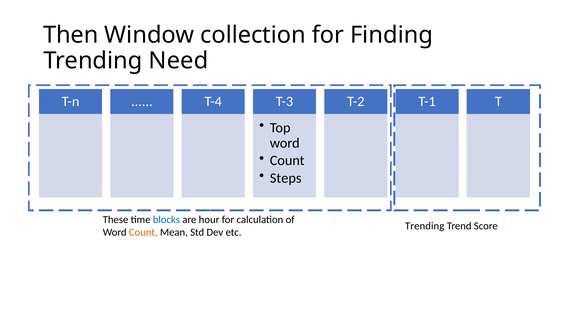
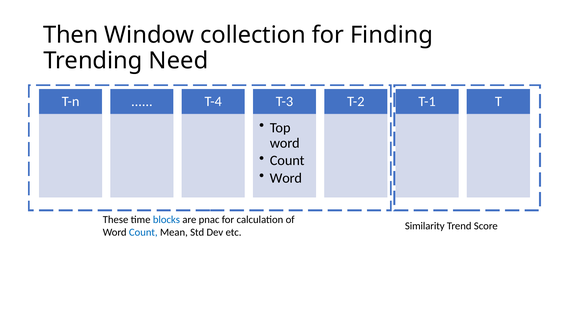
Steps: Steps -> Word (286, 178)
hour: hour -> pnac (209, 220)
Trending: Trending -> Similarity (425, 226)
Count colour: orange -> blue (143, 232)
